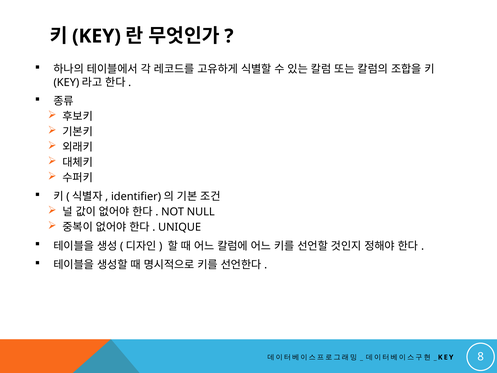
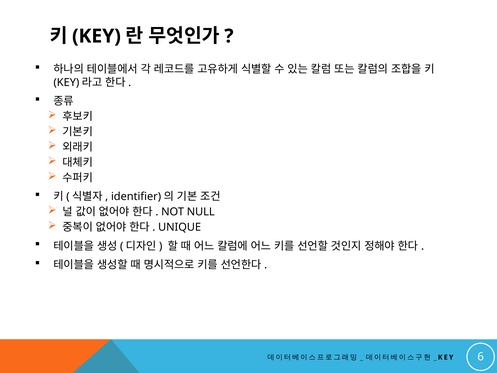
8: 8 -> 6 (481, 357)
